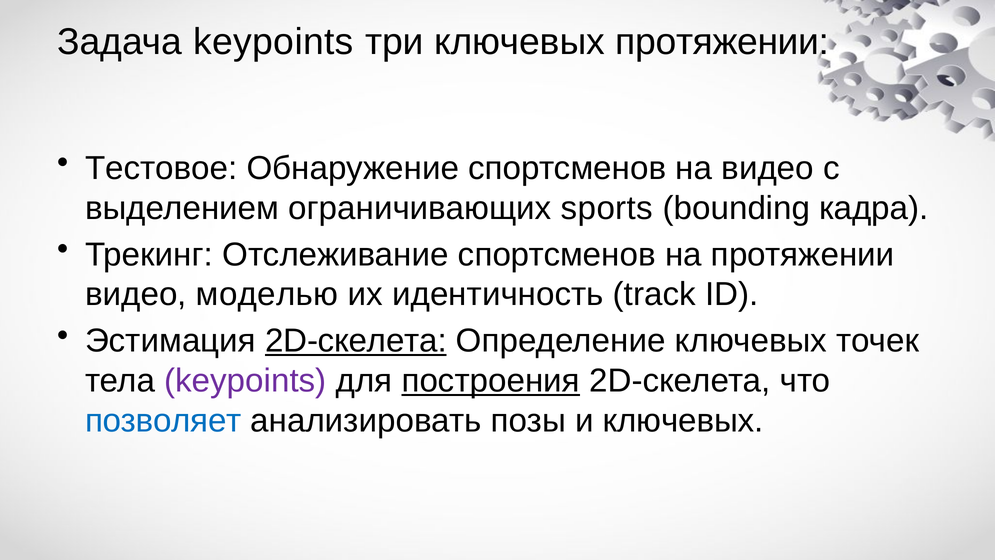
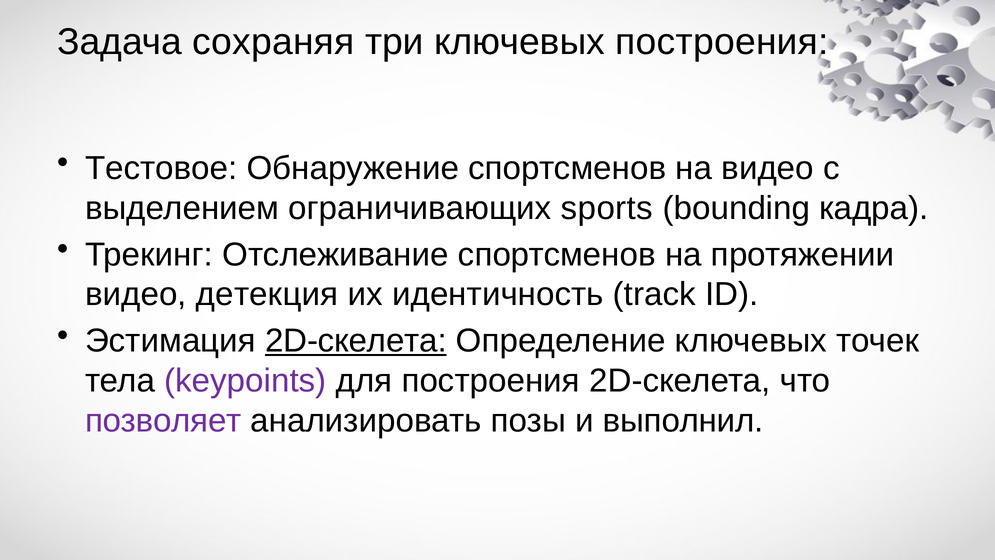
Задача keypoints: keypoints -> сохраняя (273, 42)
ключевых протяжении: протяжении -> построения (722, 42)
моделью: моделью -> детекция (267, 294)
построения underline: present -> none (491, 381)
позволяет colour: blue -> purple (163, 420)
и ключевых: ключевых -> выполнил (683, 420)
